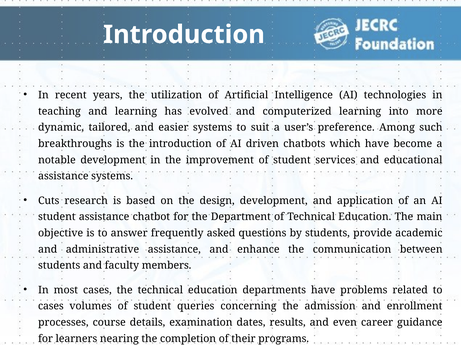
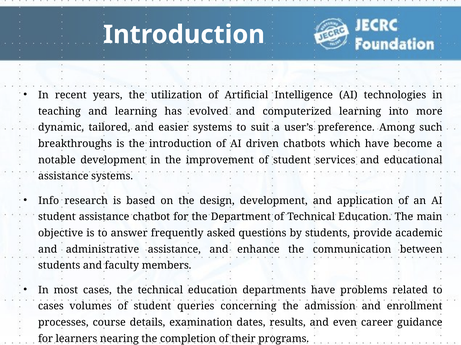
Cuts: Cuts -> Info (49, 201)
